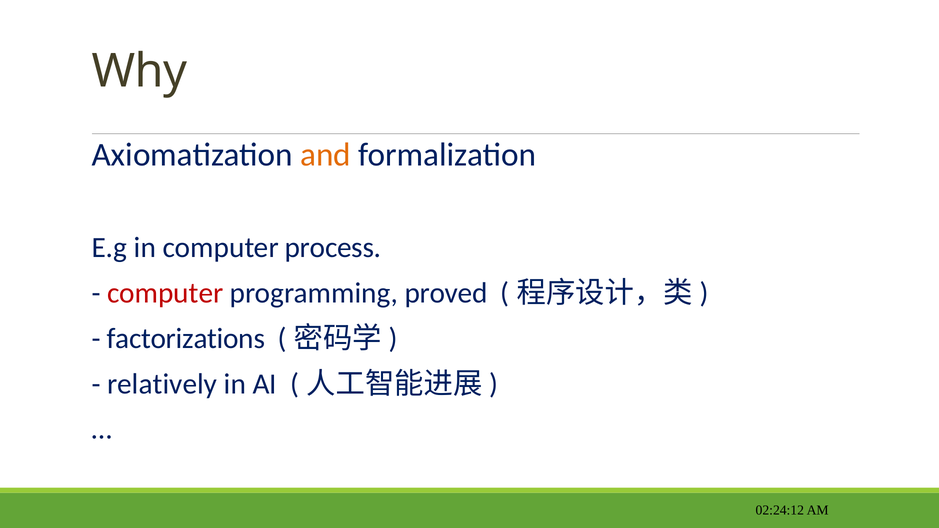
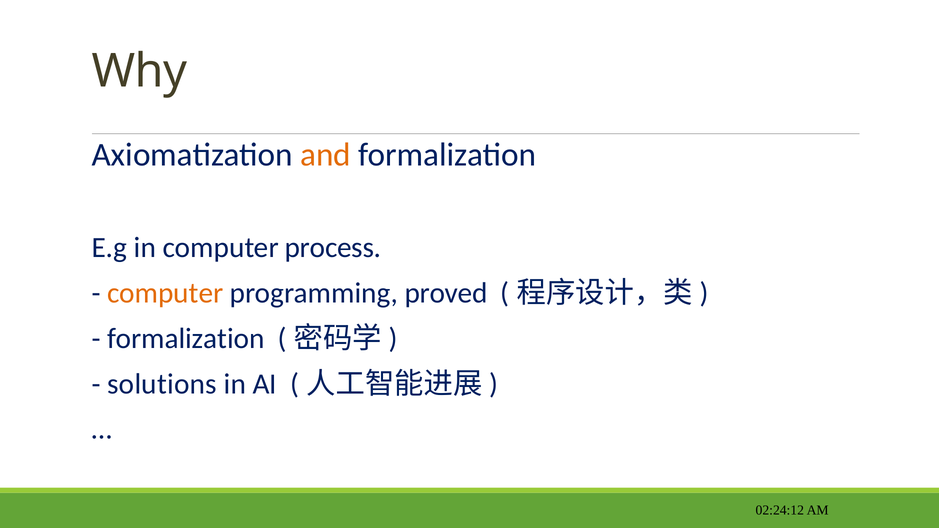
computer colour: red -> orange (165, 293)
factorizations: factorizations -> formalization (186, 339)
relatively: relatively -> solutions (162, 384)
